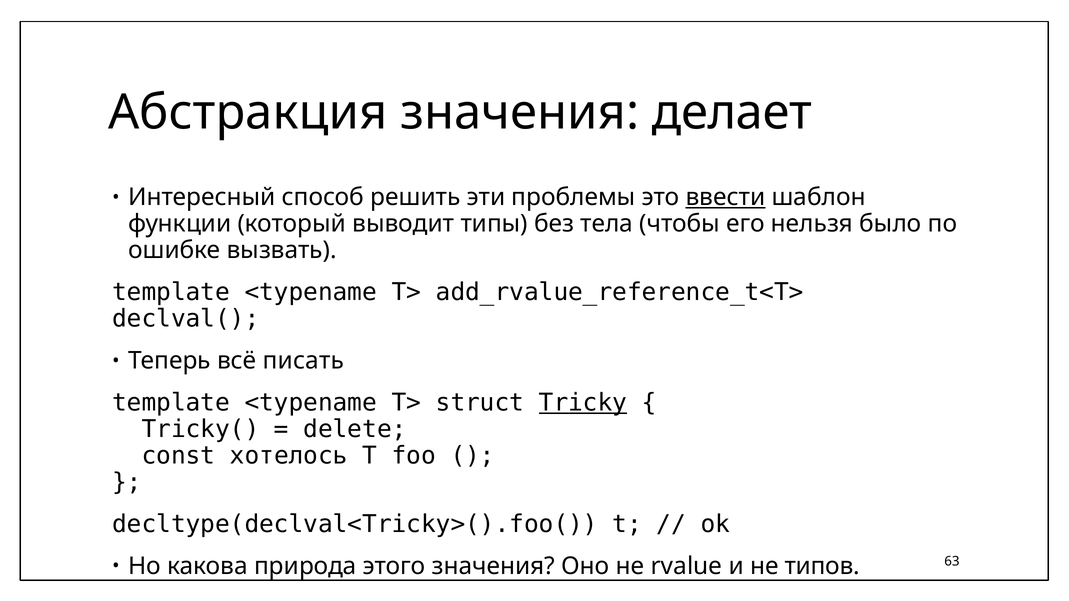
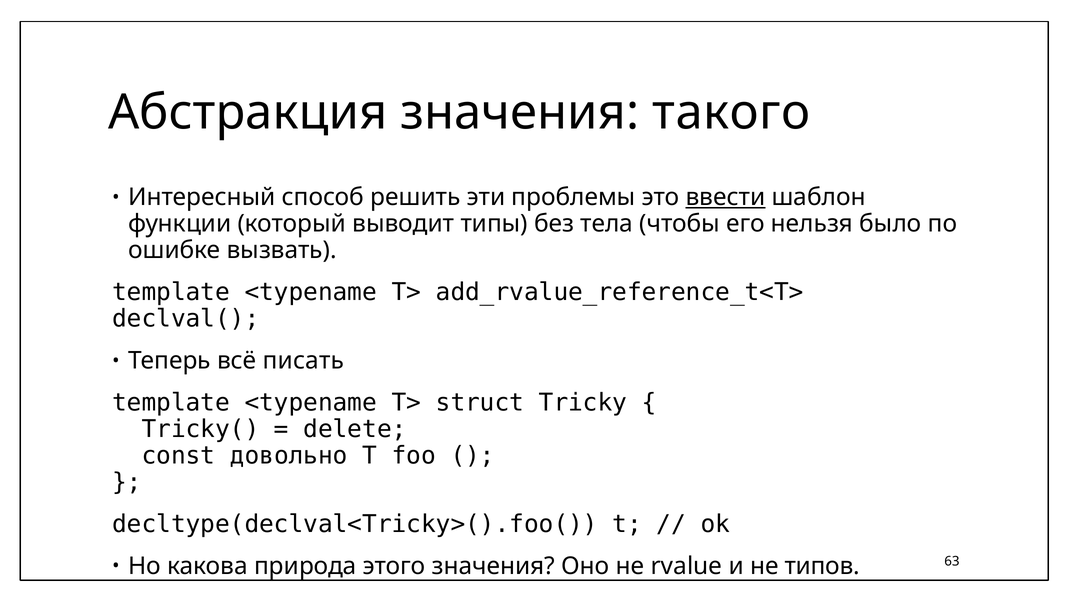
делает: делает -> такого (731, 113)
Tricky underline: present -> none (583, 403)
хотелось: хотелось -> довольно (289, 456)
